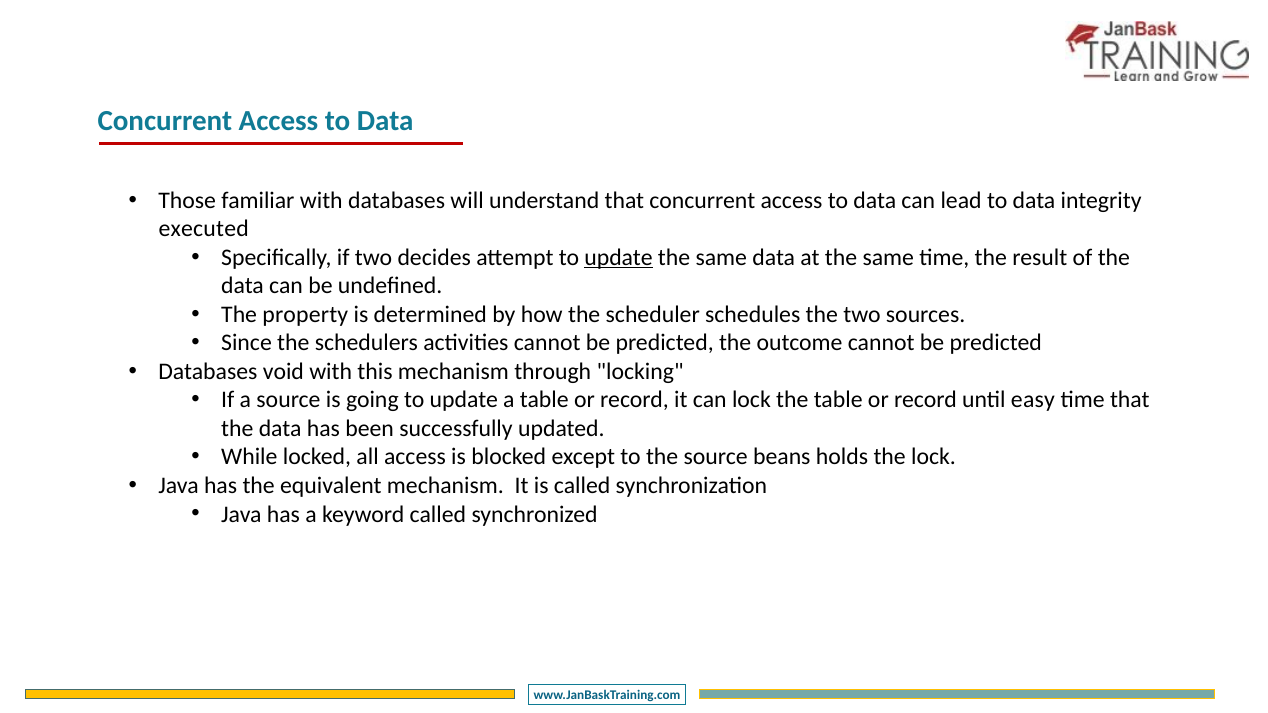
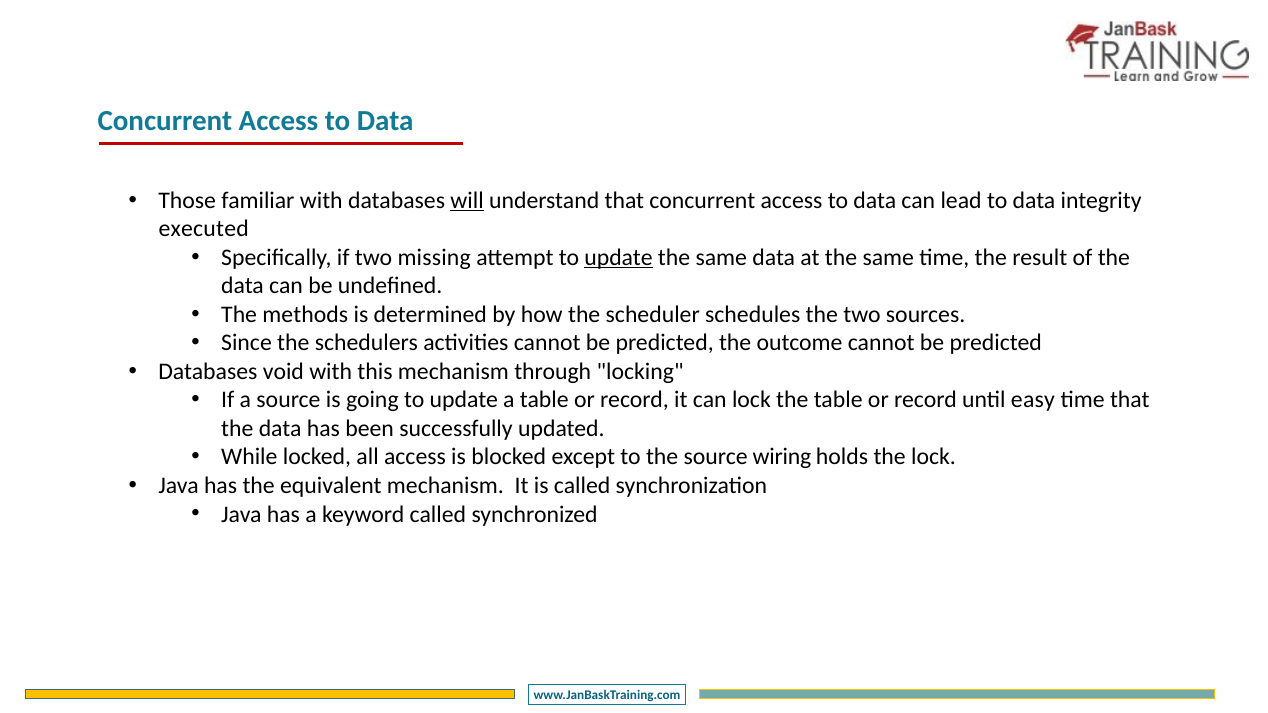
will underline: none -> present (467, 201)
decides: decides -> missing (434, 258)
property: property -> methods (305, 315)
beans: beans -> wiring (782, 457)
